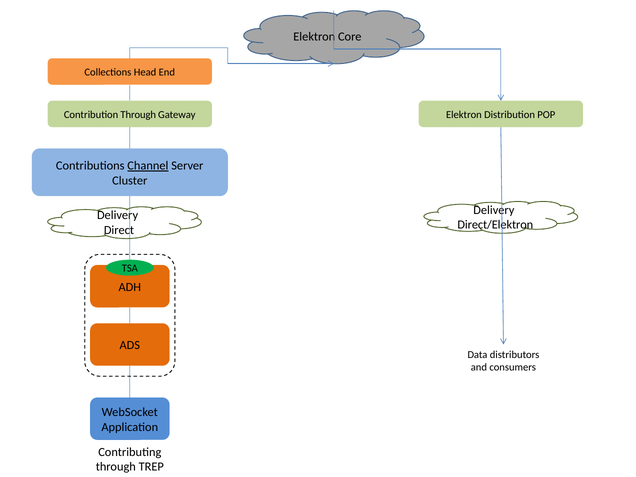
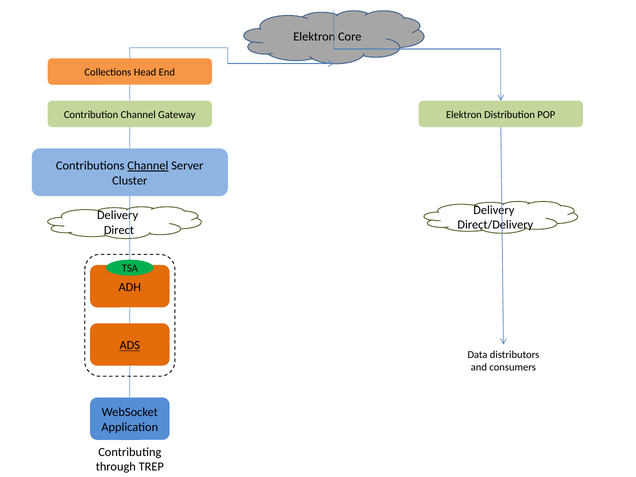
Contribution Through: Through -> Channel (138, 115)
Direct/Elektron: Direct/Elektron -> Direct/Delivery (495, 225)
ADS underline: none -> present (130, 345)
